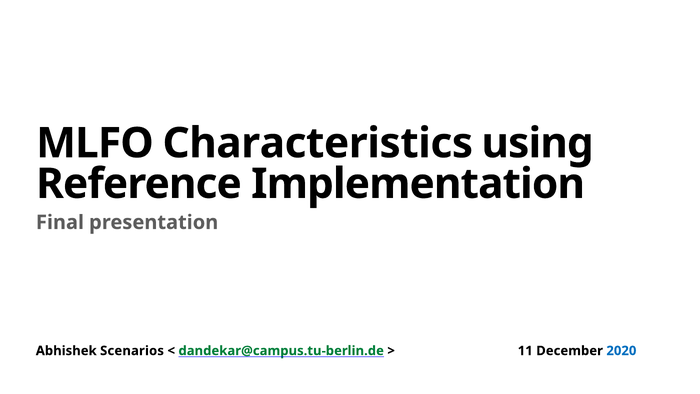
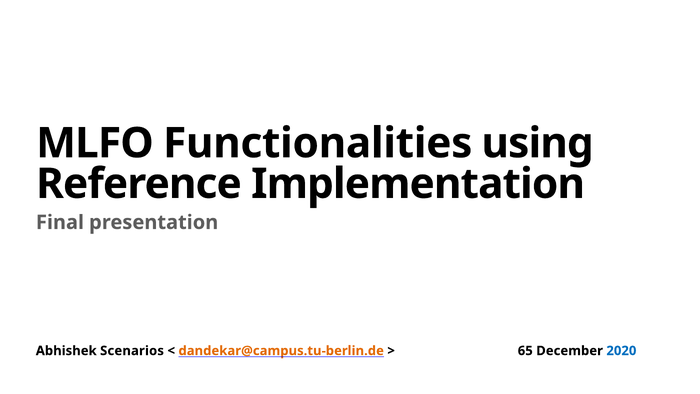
Characteristics: Characteristics -> Functionalities (318, 143)
dandekar@campus.tu-berlin.de colour: green -> orange (281, 351)
11: 11 -> 65 (525, 351)
